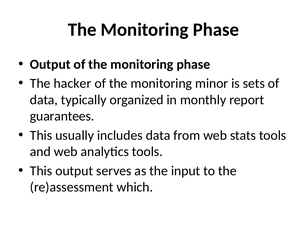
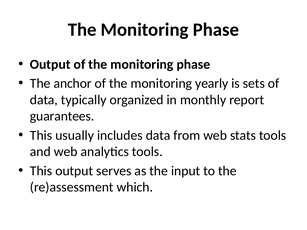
hacker: hacker -> anchor (73, 84)
minor: minor -> yearly (212, 84)
